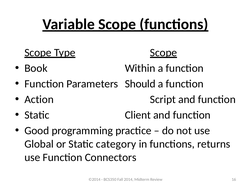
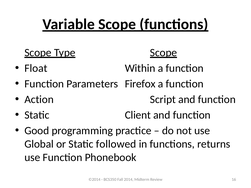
Book: Book -> Float (36, 68)
Should: Should -> Firefox (140, 84)
category: category -> followed (116, 144)
Connectors: Connectors -> Phonebook (111, 158)
